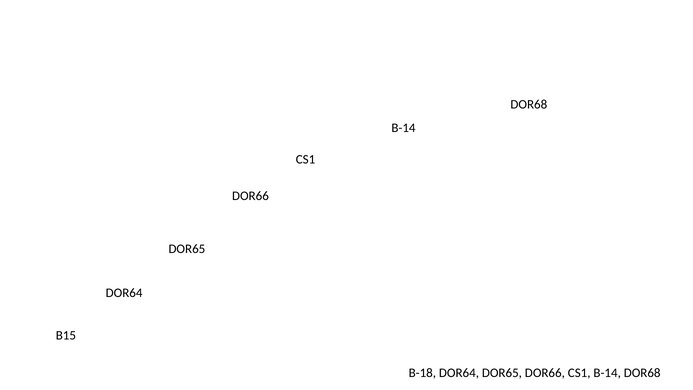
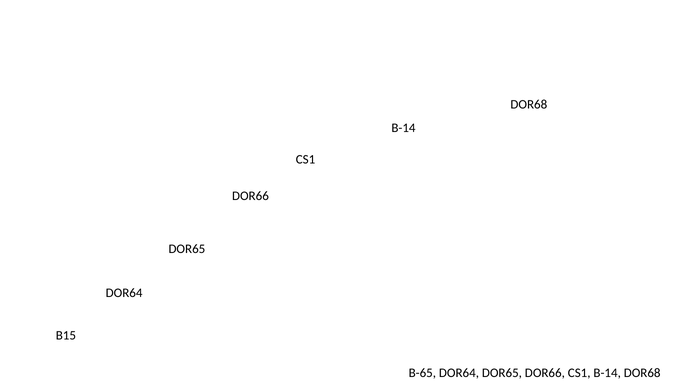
B-18: B-18 -> B-65 (422, 373)
